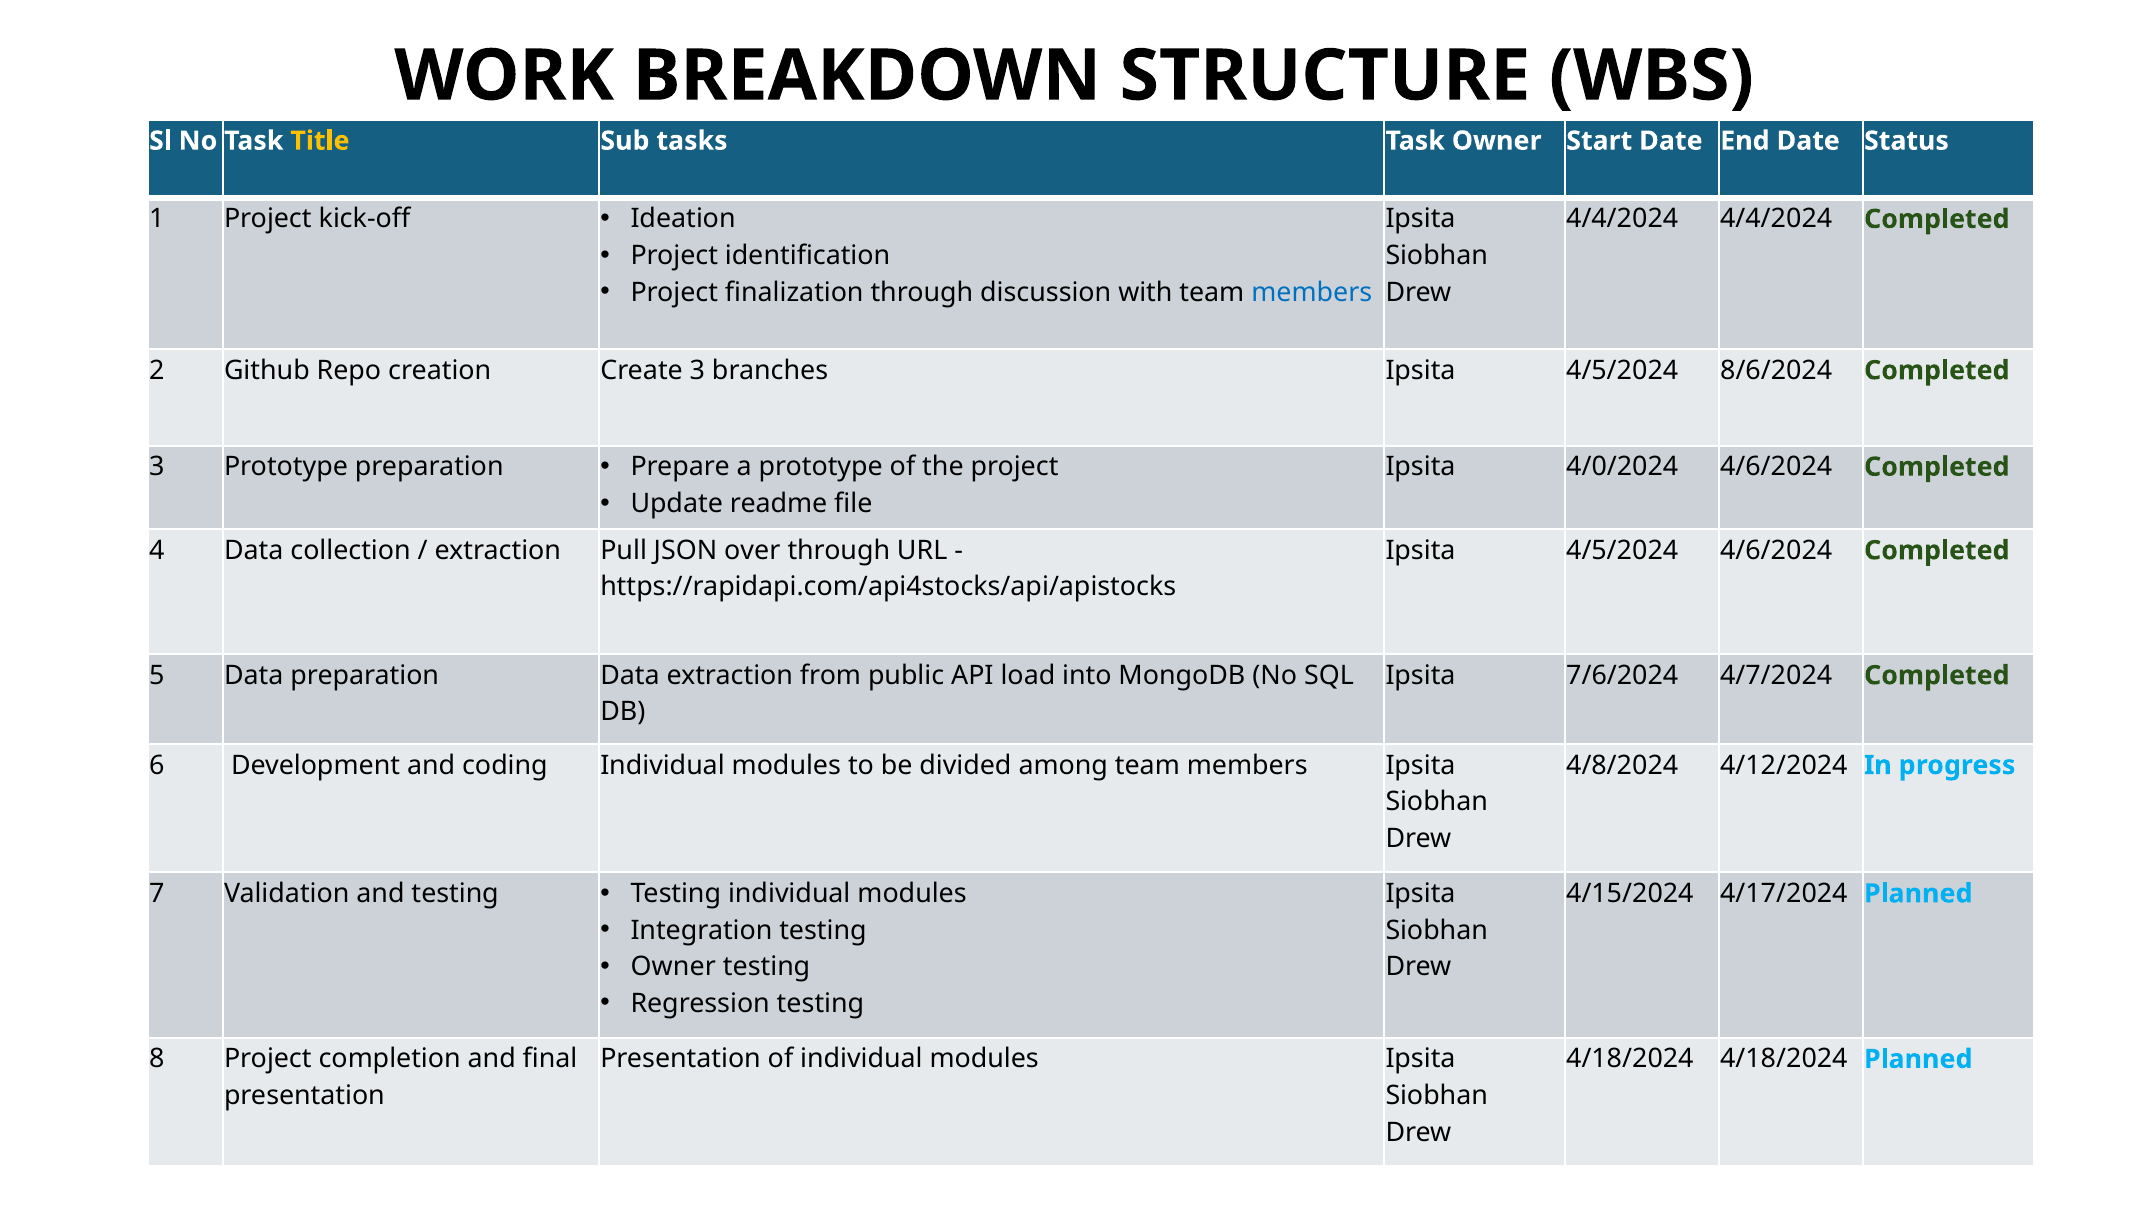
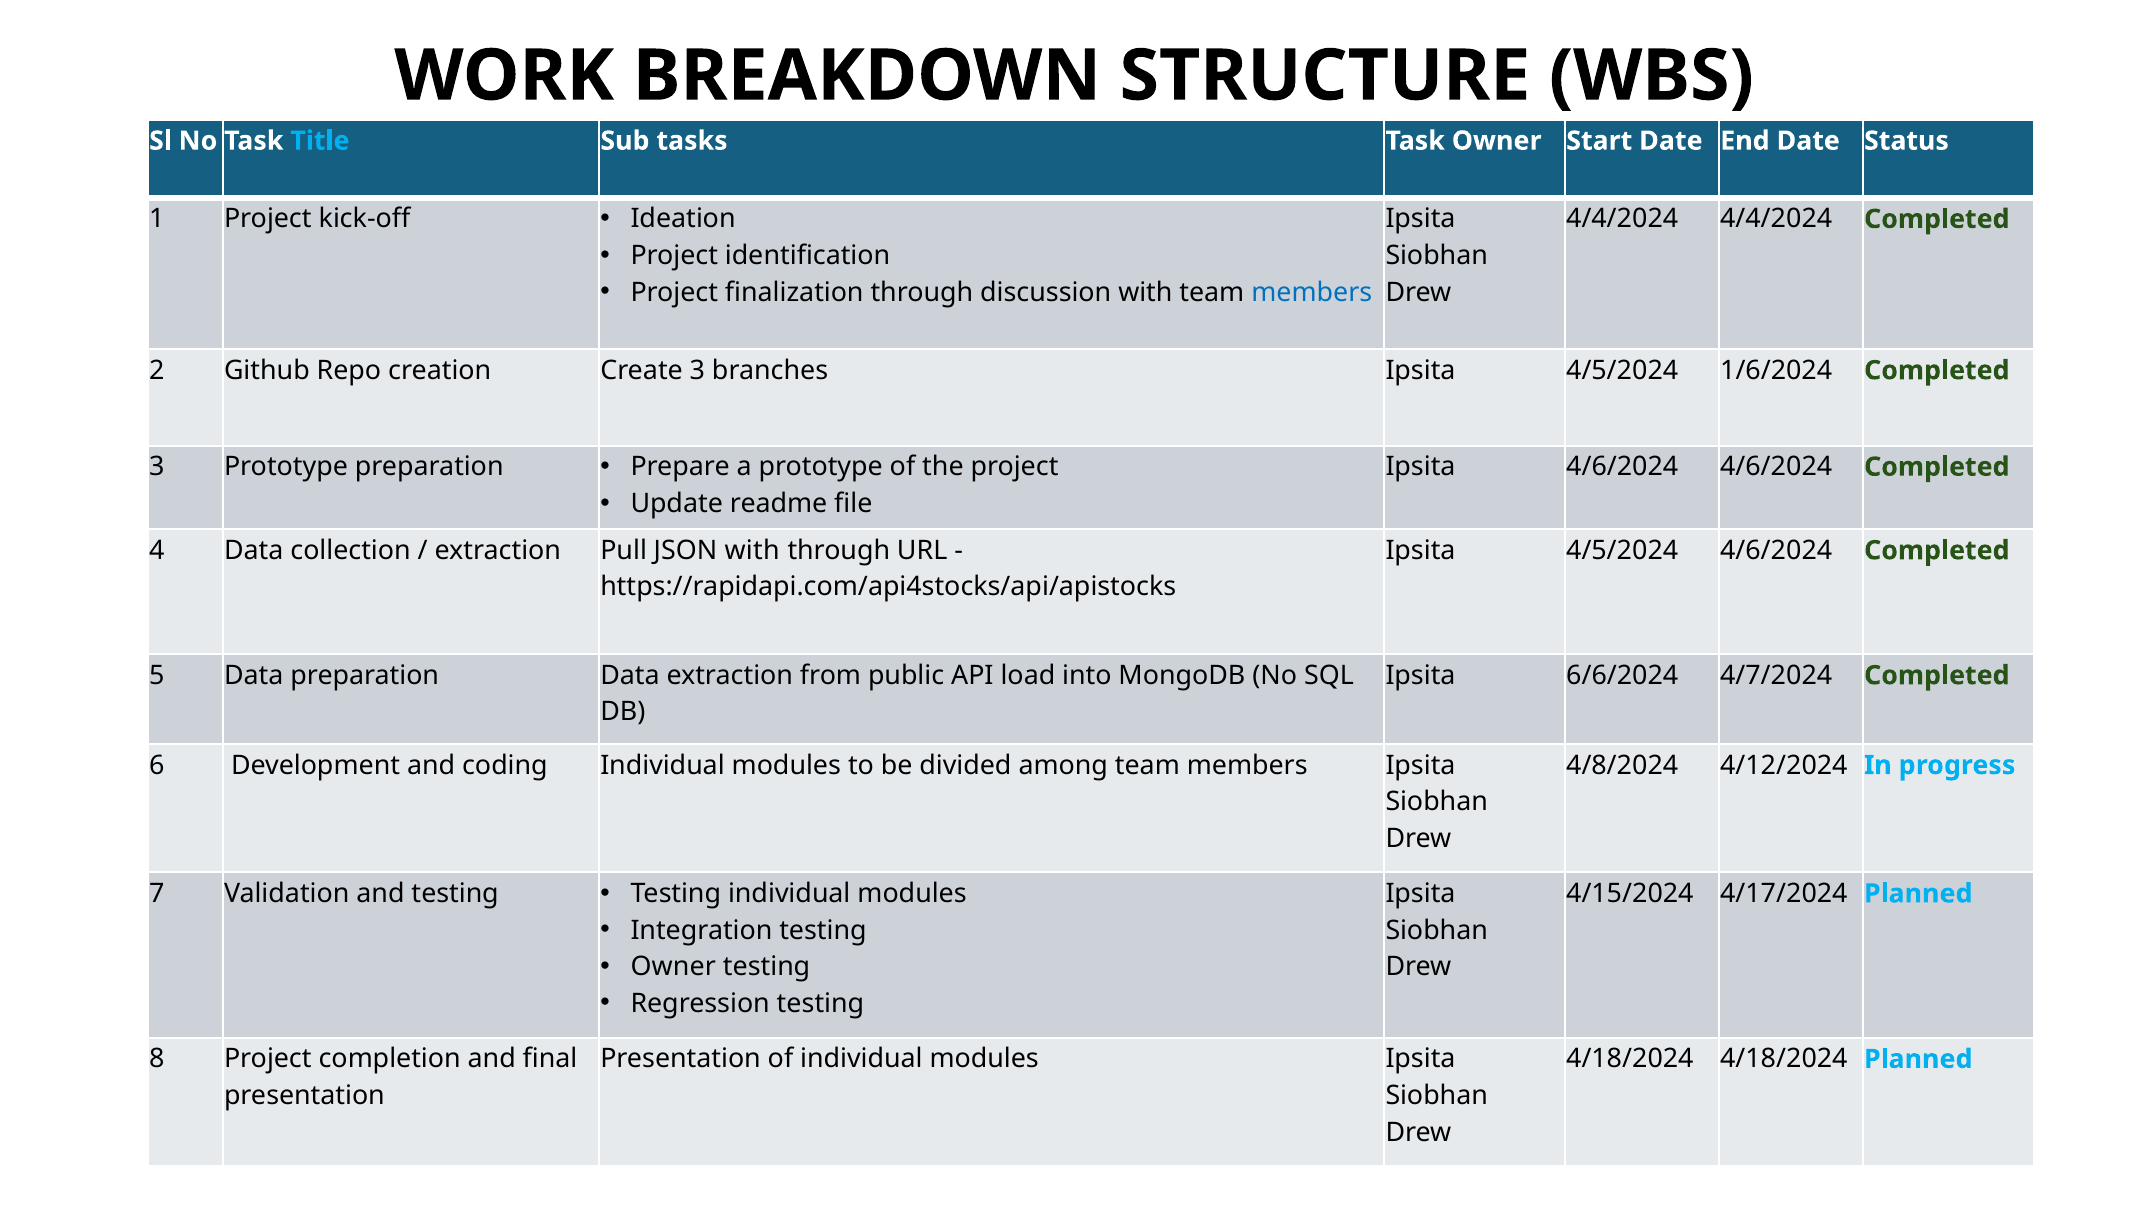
Title colour: yellow -> light blue (320, 141)
8/6/2024: 8/6/2024 -> 1/6/2024 (1776, 370)
Ipsita 4/0/2024: 4/0/2024 -> 4/6/2024 (1622, 467)
JSON over: over -> with (752, 550)
7/6/2024: 7/6/2024 -> 6/6/2024 (1622, 675)
